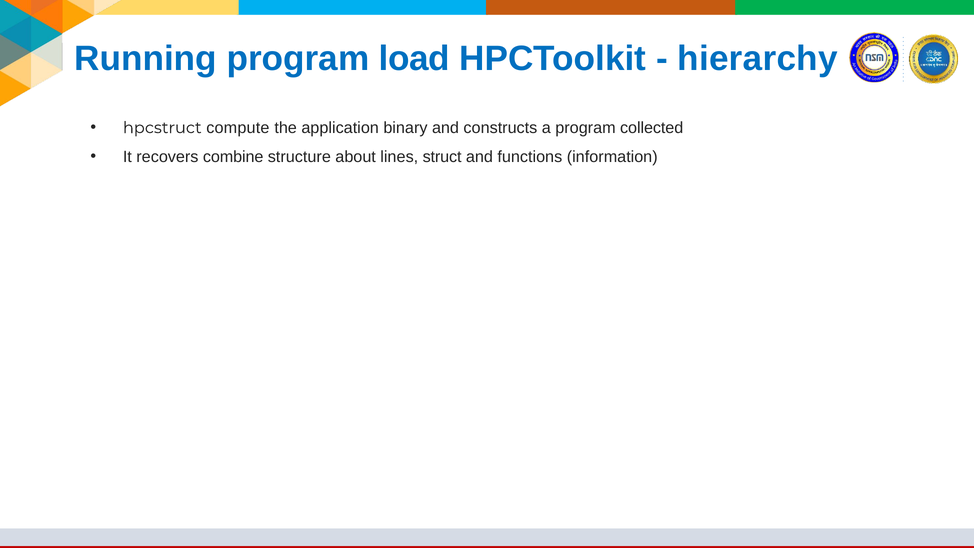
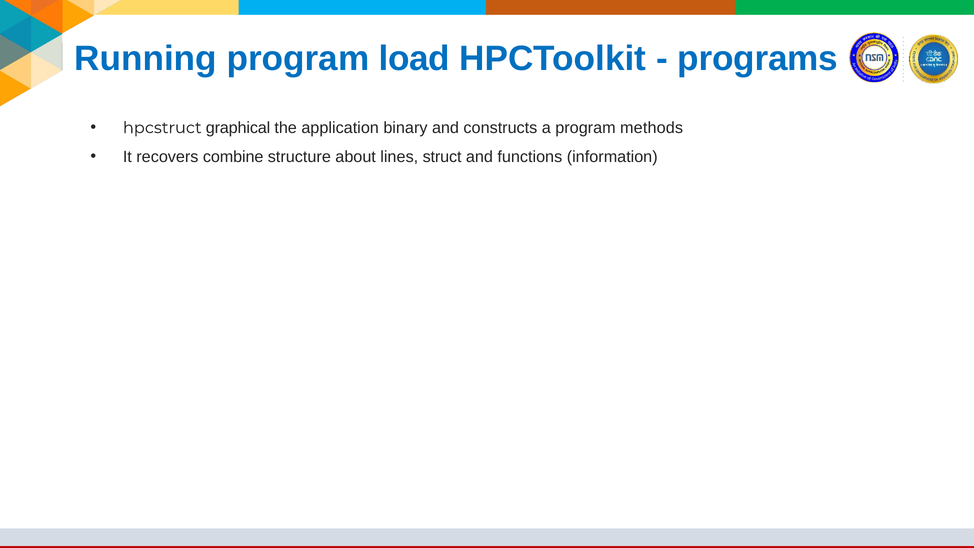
hierarchy: hierarchy -> programs (758, 58)
compute: compute -> graphical (238, 128)
collected: collected -> methods (652, 128)
